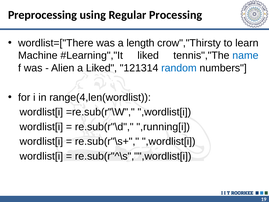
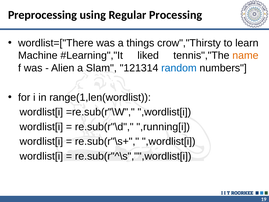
length: length -> things (140, 43)
name colour: blue -> orange (245, 55)
a Liked: Liked -> Slam (101, 68)
range(4,len(wordlist: range(4,len(wordlist -> range(1,len(wordlist (100, 97)
